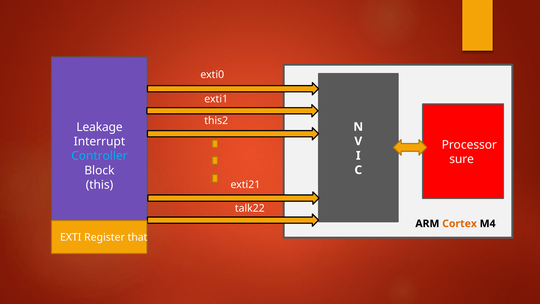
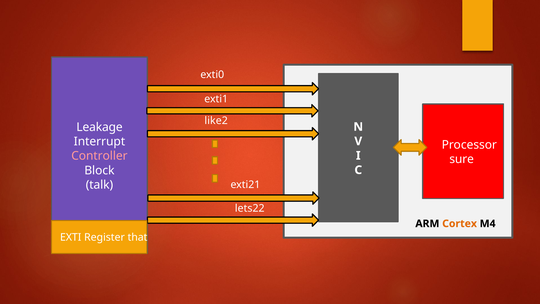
this2: this2 -> like2 (216, 121)
Controller colour: light blue -> pink (99, 156)
this: this -> talk (99, 185)
talk22: talk22 -> lets22 (250, 208)
